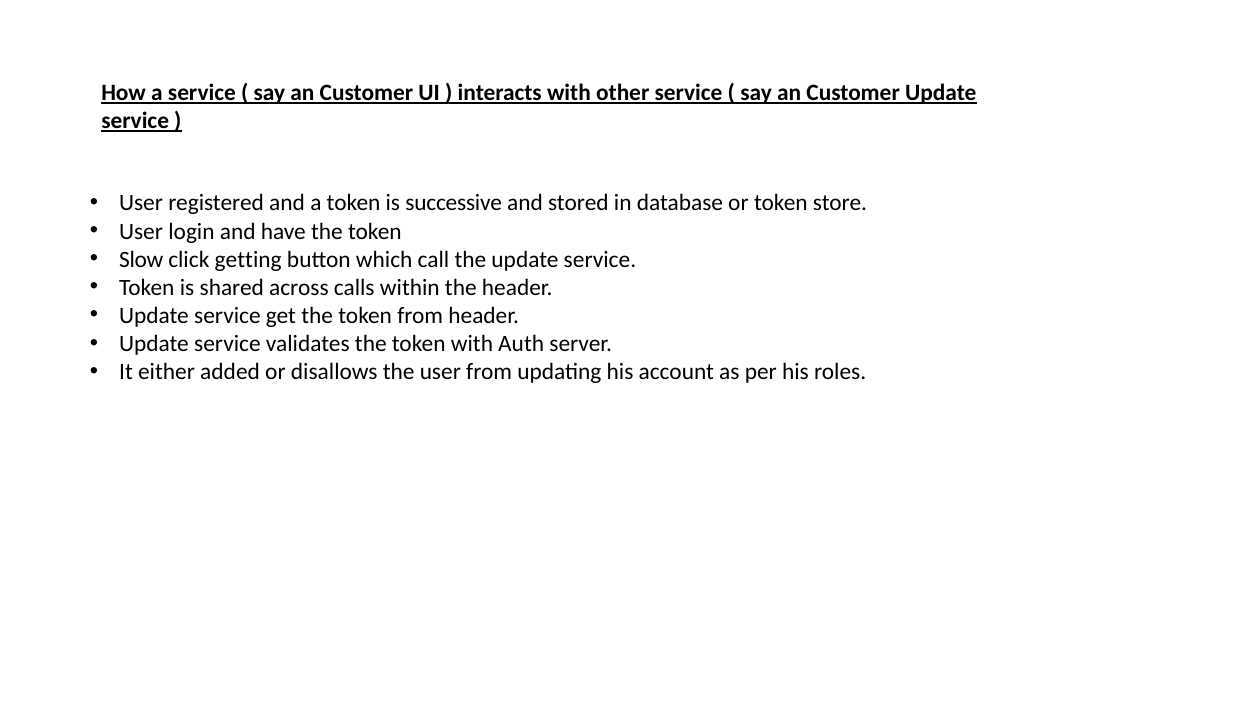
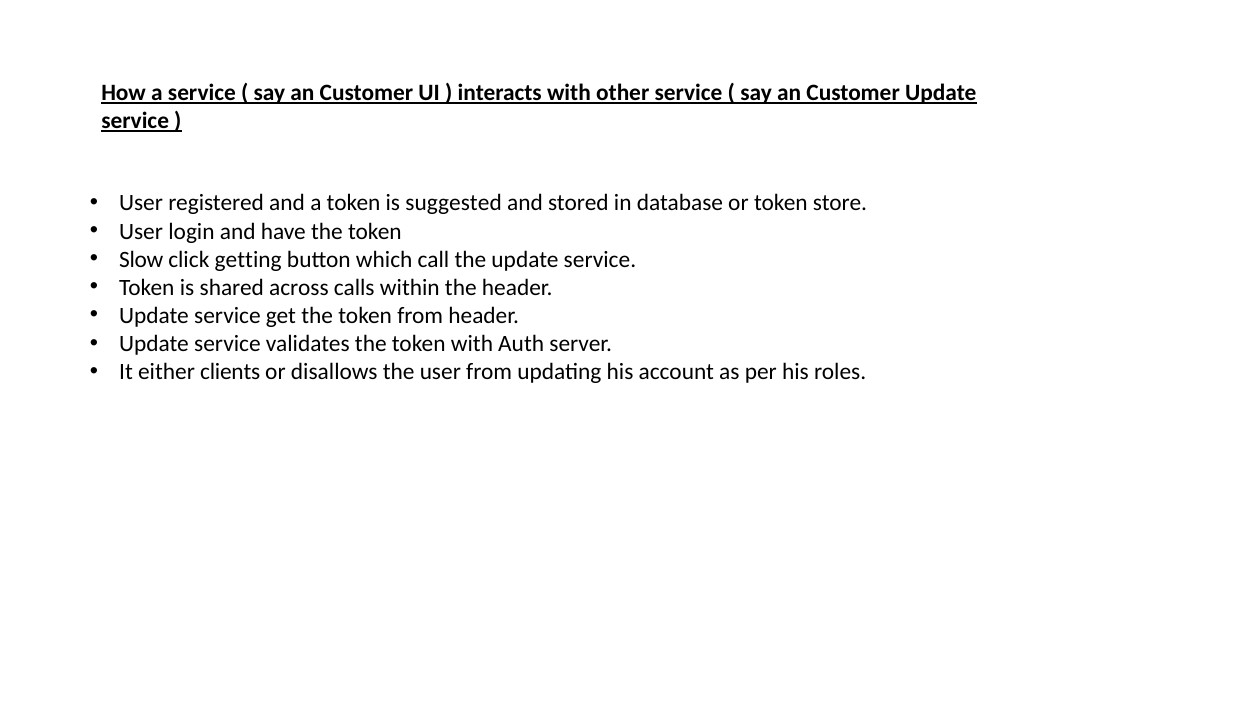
successive: successive -> suggested (454, 203)
added: added -> clients (230, 371)
